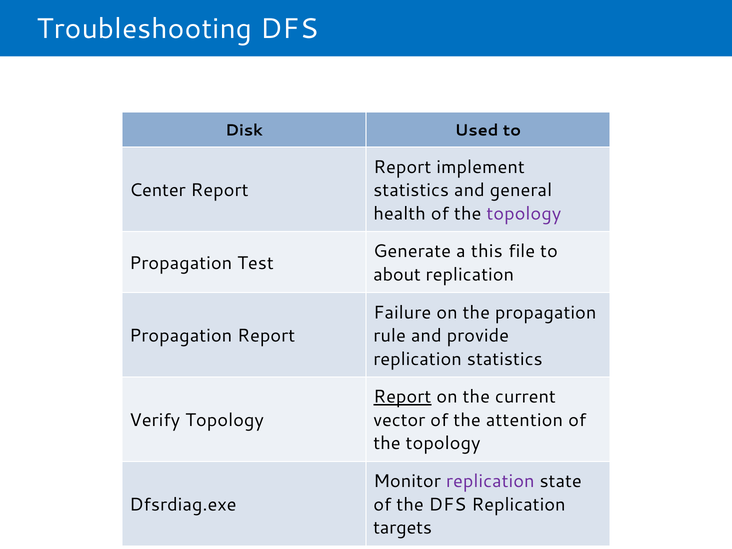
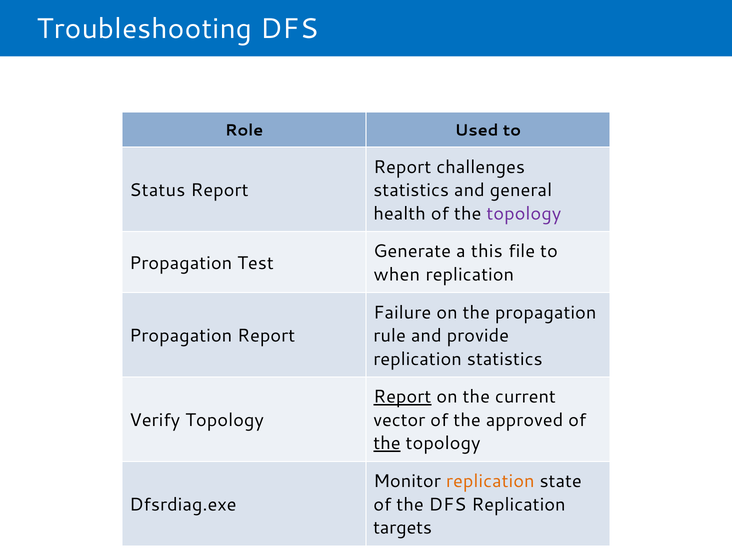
Disk: Disk -> Role (244, 130)
implement: implement -> challenges (481, 167)
Center: Center -> Status (157, 190)
about: about -> when (397, 275)
attention: attention -> approved (525, 420)
the underline: none -> present (387, 443)
replication colour: purple -> orange (490, 481)
